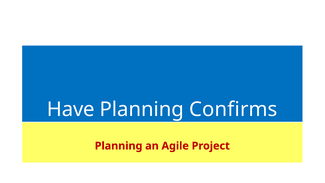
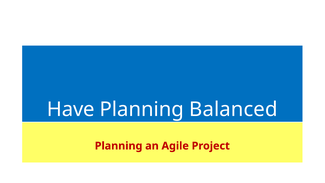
Confirms: Confirms -> Balanced (233, 109)
